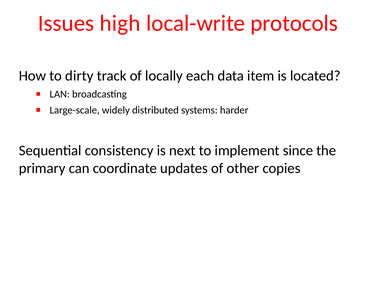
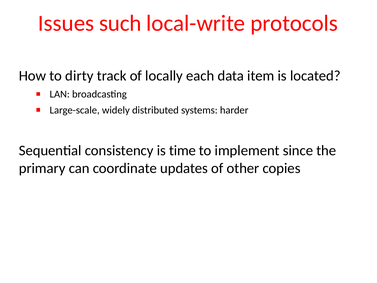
high: high -> such (120, 23)
next: next -> time (182, 150)
